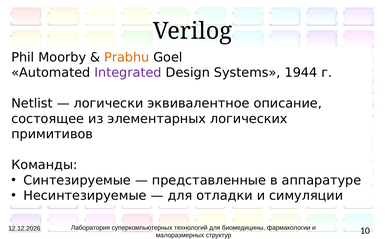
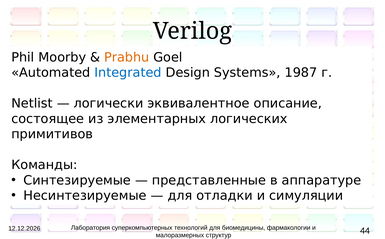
Integrated colour: purple -> blue (128, 73)
1944: 1944 -> 1987 (301, 73)
10: 10 -> 44 (365, 231)
